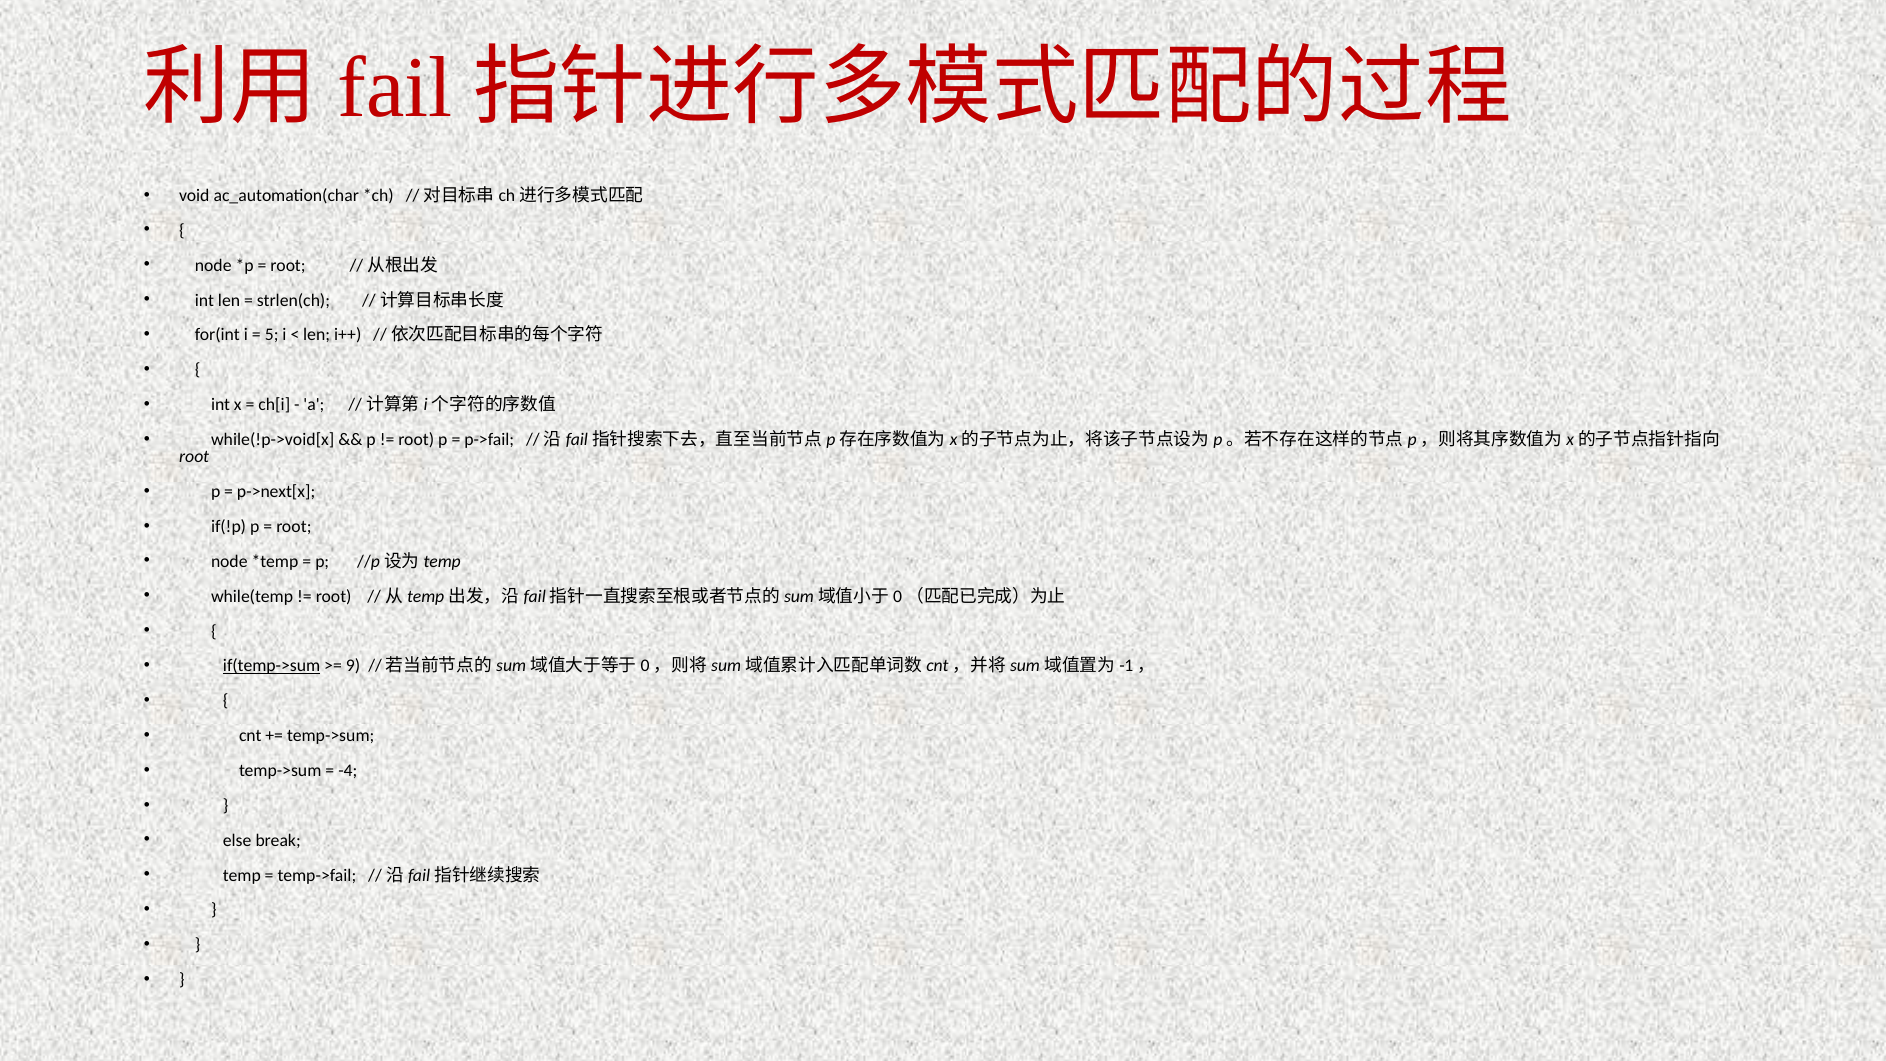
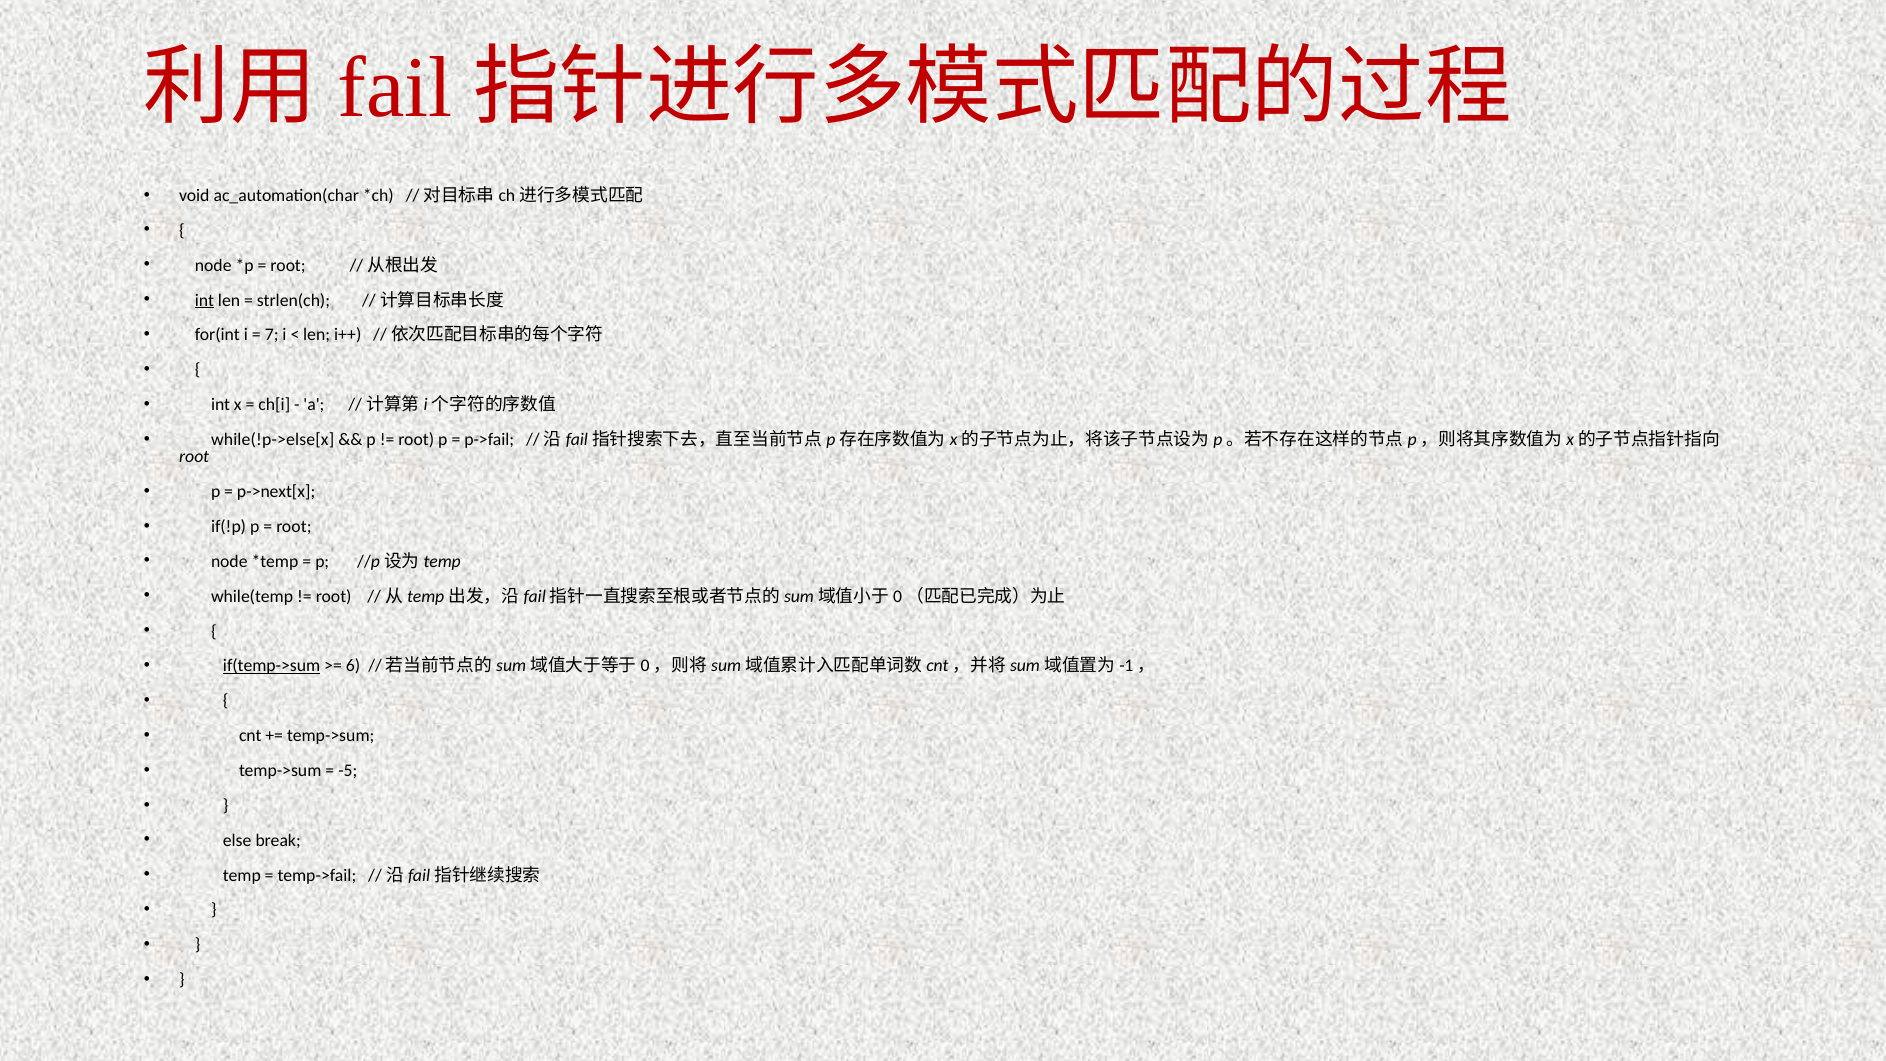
int underline: none -> present (204, 300)
5: 5 -> 7 (272, 335)
while(!p->void[x: while(!p->void[x -> while(!p->else[x (273, 440)
9: 9 -> 6 (353, 666)
-4: -4 -> -5 (348, 771)
